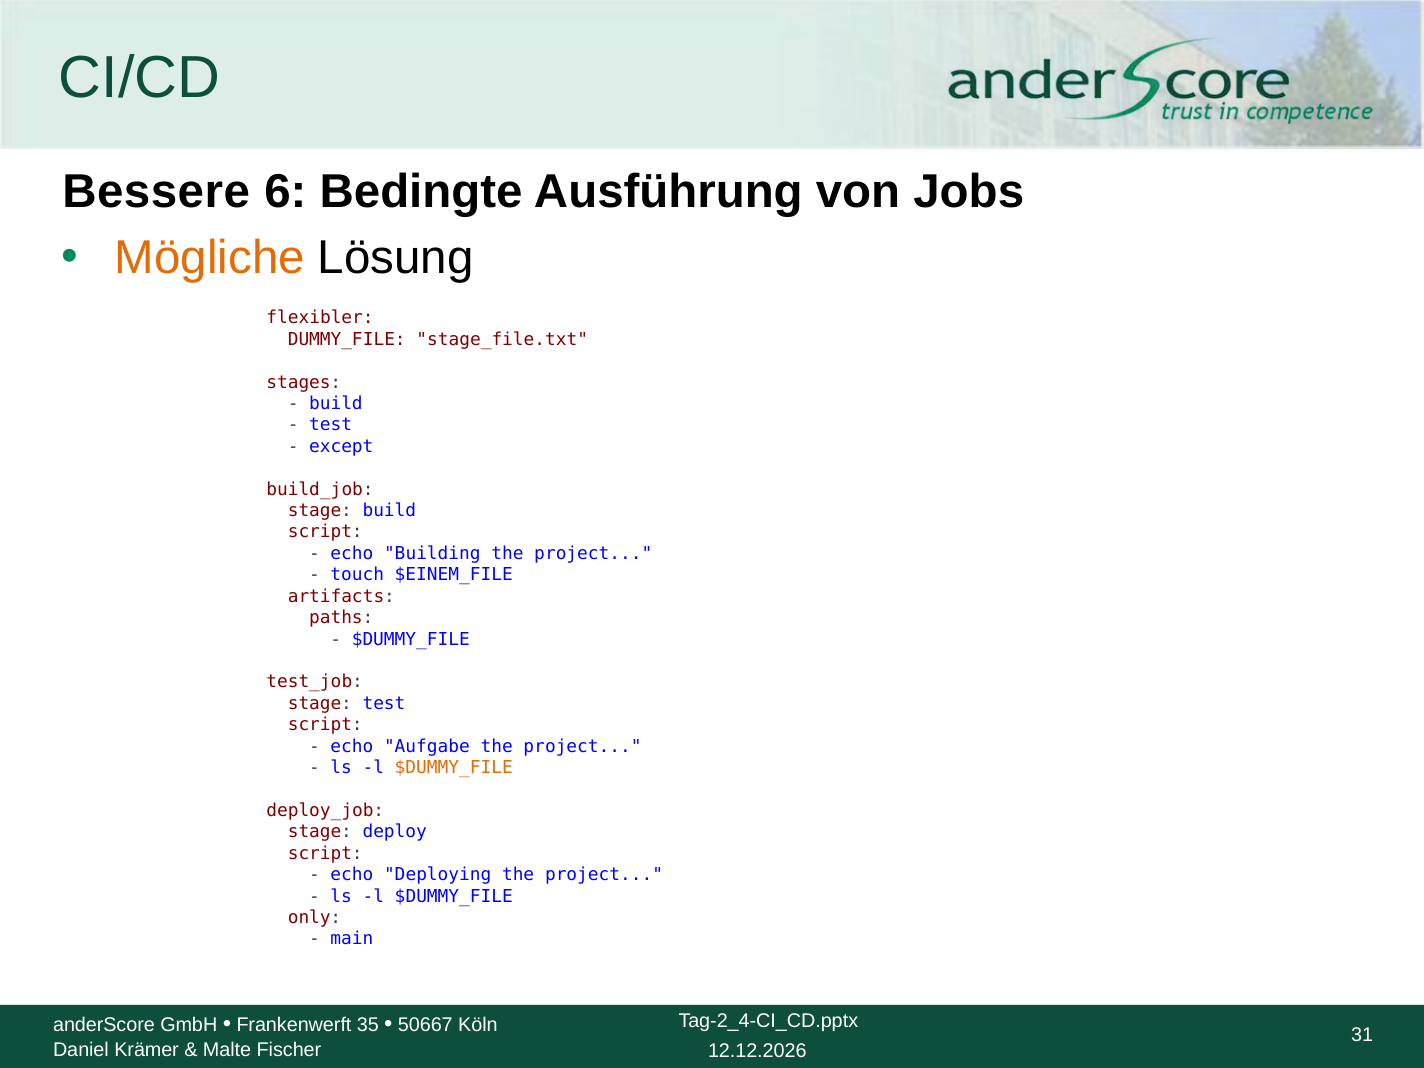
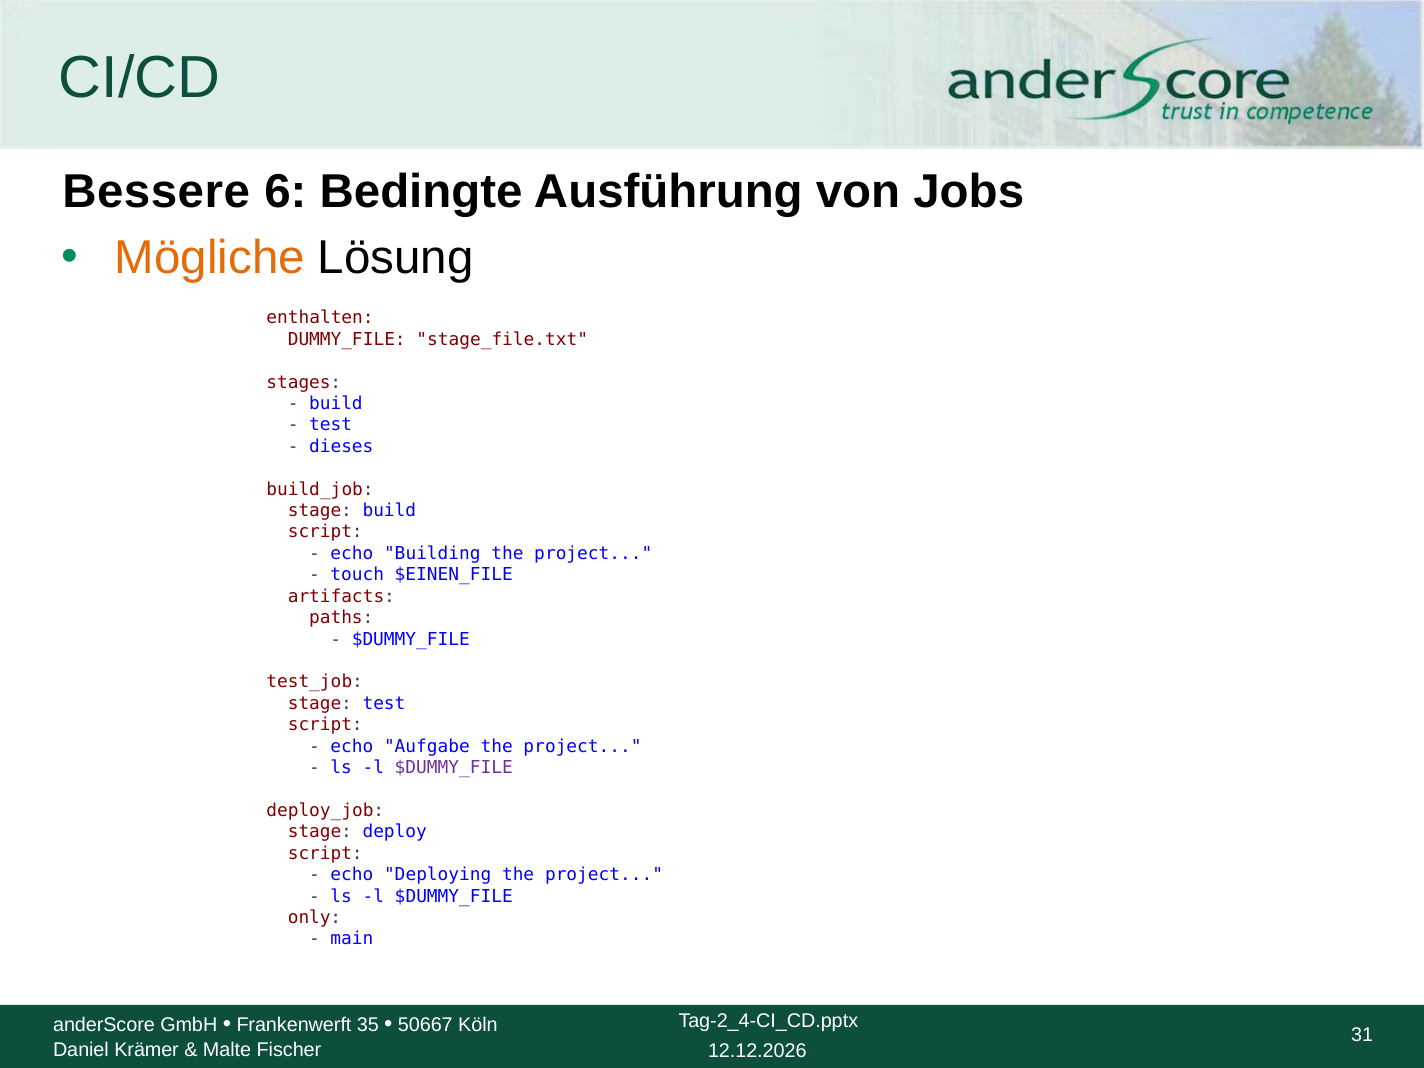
flexibler: flexibler -> enthalten (320, 318)
except: except -> dieses (341, 446)
$EINEM_FILE: $EINEM_FILE -> $EINEN_FILE (454, 575)
$DUMMY_FILE colour: orange -> purple (454, 768)
